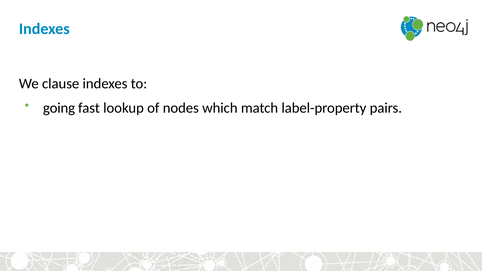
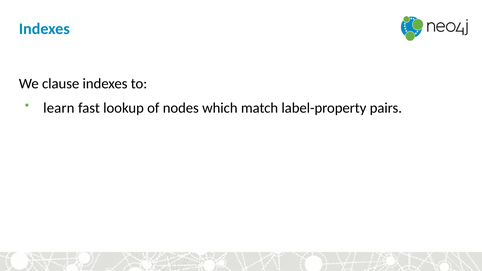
going: going -> learn (59, 108)
